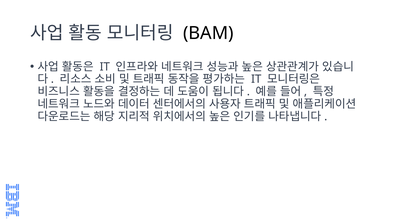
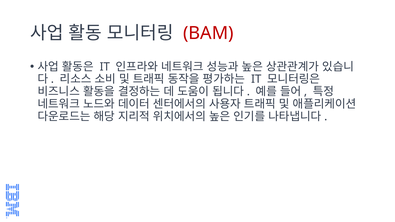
BAM colour: black -> red (208, 33)
